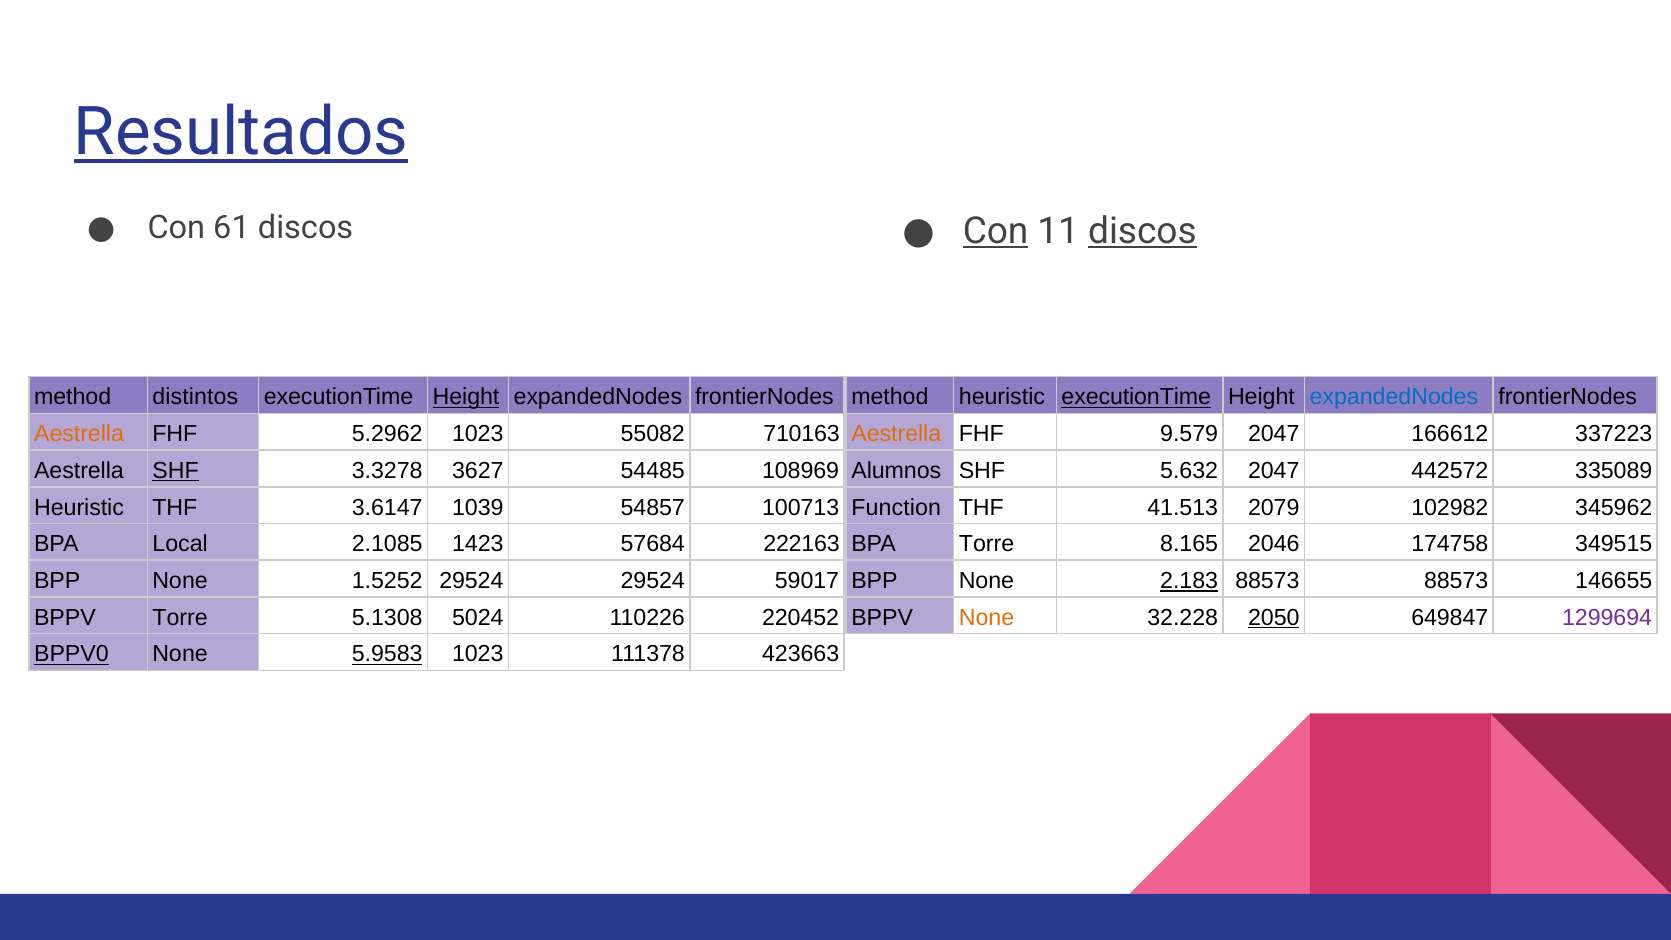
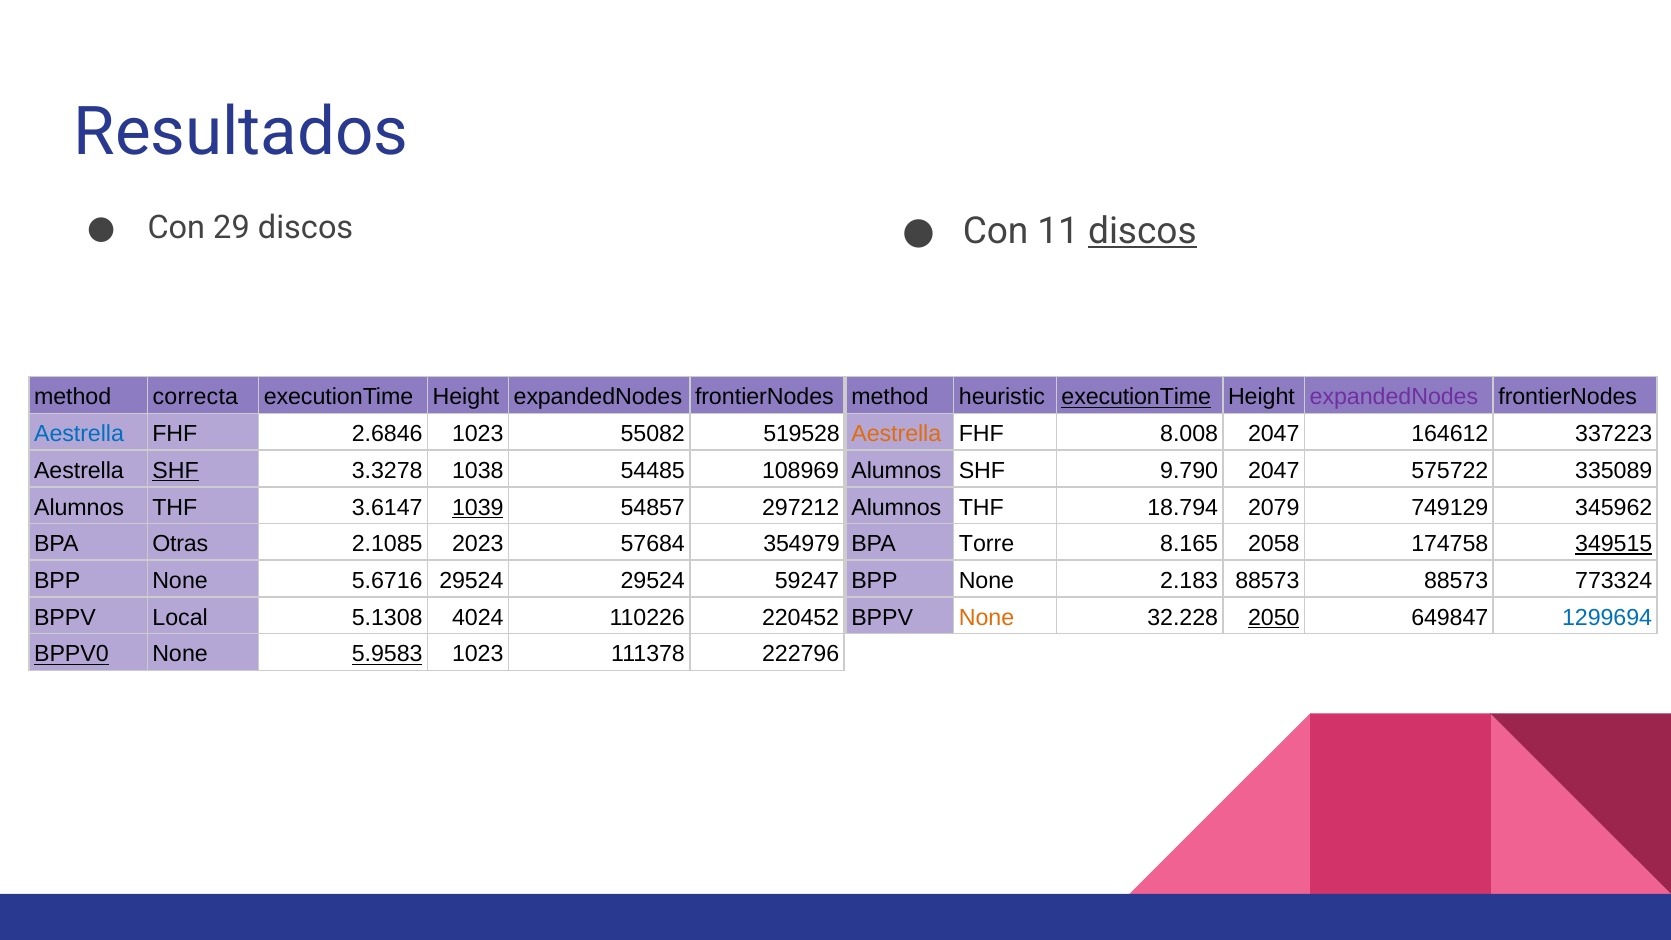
Resultados underline: present -> none (241, 132)
61: 61 -> 29 (231, 228)
Con underline: present -> none (996, 231)
distintos: distintos -> correcta (195, 397)
Height underline: present -> none (466, 397)
expandedNodes colour: blue -> purple (1394, 397)
Aestrella colour: orange -> blue (79, 434)
5.2962: 5.2962 -> 2.6846 (387, 434)
710163: 710163 -> 519528 (802, 434)
9.579: 9.579 -> 8.008 (1189, 434)
166612: 166612 -> 164612 (1450, 434)
3627: 3627 -> 1038 (478, 471)
5.632: 5.632 -> 9.790 (1189, 471)
442572: 442572 -> 575722 (1450, 471)
Heuristic: Heuristic -> Alumnos (79, 507)
1039 underline: none -> present (478, 507)
100713: 100713 -> 297212 (801, 507)
Function: Function -> Alumnos (896, 507)
41.513: 41.513 -> 18.794 (1183, 507)
102982: 102982 -> 749129 (1450, 507)
Local: Local -> Otras (180, 544)
1423: 1423 -> 2023 (478, 544)
222163: 222163 -> 354979 (802, 544)
2046: 2046 -> 2058 (1274, 544)
349515 underline: none -> present (1614, 544)
1.5252: 1.5252 -> 5.6716 (387, 581)
59017: 59017 -> 59247 (807, 581)
2.183 underline: present -> none (1189, 581)
146655: 146655 -> 773324 (1614, 581)
BPPV Torre: Torre -> Local (180, 618)
5024: 5024 -> 4024 (478, 618)
1299694 colour: purple -> blue (1607, 618)
423663: 423663 -> 222796 (801, 654)
